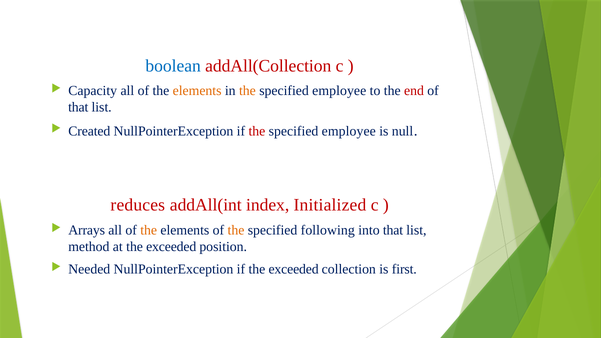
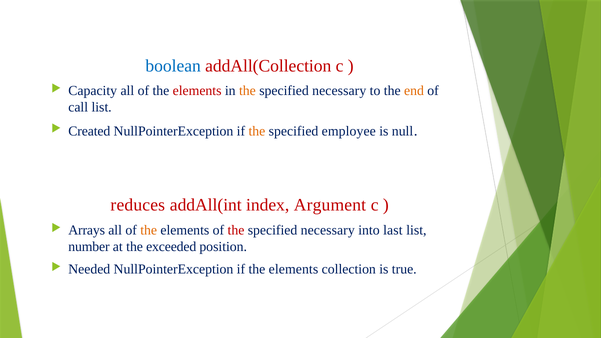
elements colour: orange -> red (197, 91)
employee: employee -> necessary (339, 91)
end colour: red -> orange (414, 91)
that: that -> call (78, 107)
the colour: red -> orange (257, 131)
Initialized: Initialized -> Argument (330, 205)
the colour: orange -> red (236, 230)
following: following -> necessary (328, 230)
into that: that -> last (393, 230)
method: method -> number (89, 247)
if the exceeded: exceeded -> elements (293, 269)
first: first -> true (404, 269)
